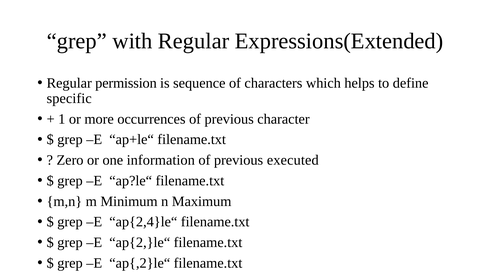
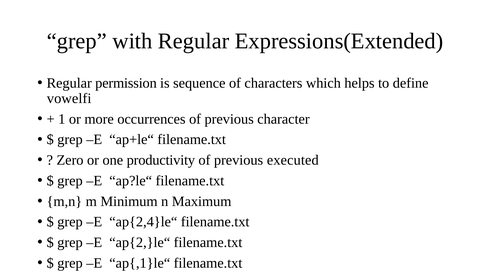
specific: specific -> vowelfi (69, 98)
information: information -> productivity (161, 160)
ap{,2}le“: ap{,2}le“ -> ap{,1}le“ (140, 263)
